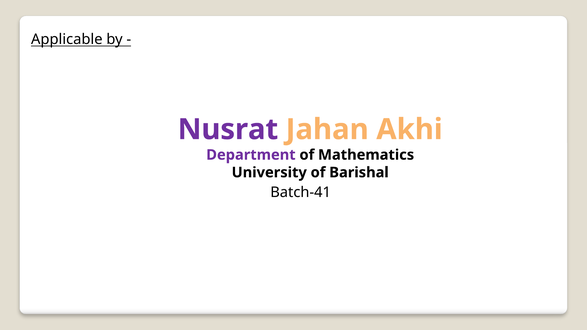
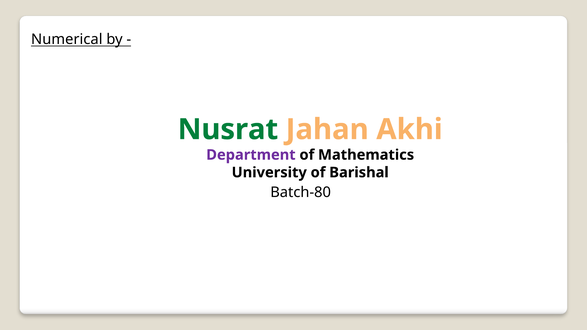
Applicable: Applicable -> Numerical (67, 39)
Nusrat colour: purple -> green (228, 130)
Batch-41: Batch-41 -> Batch-80 (301, 193)
